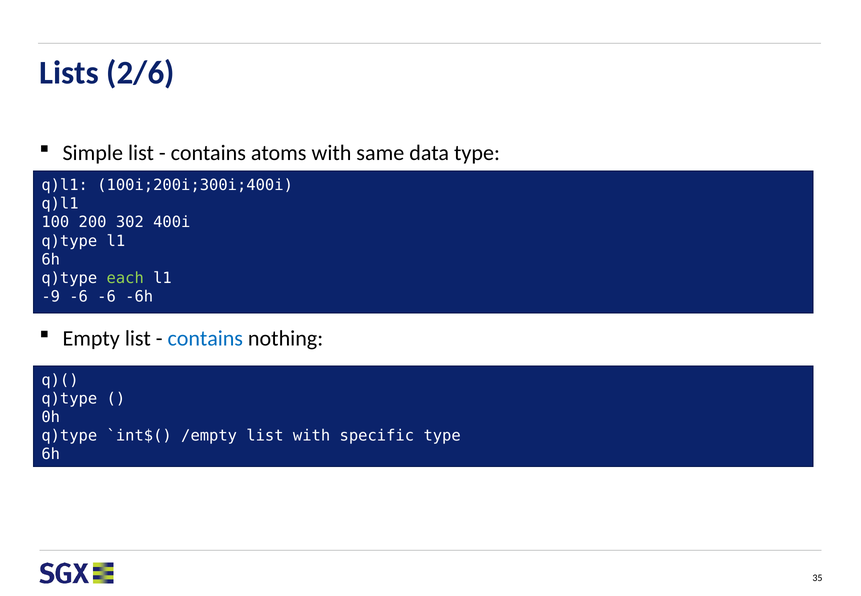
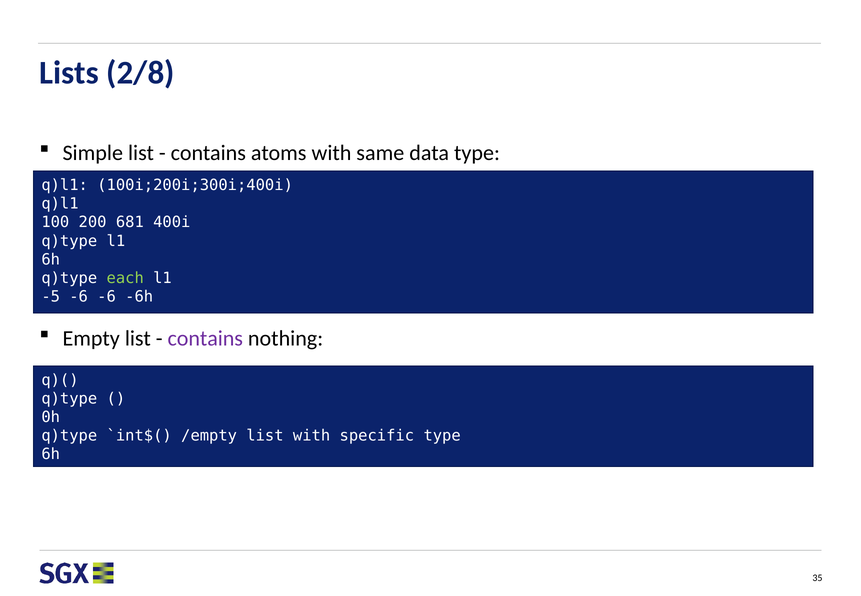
2/6: 2/6 -> 2/8 (140, 73)
302: 302 -> 681 (130, 222)
-9: -9 -> -5 (51, 297)
contains colour: blue -> purple (205, 339)
